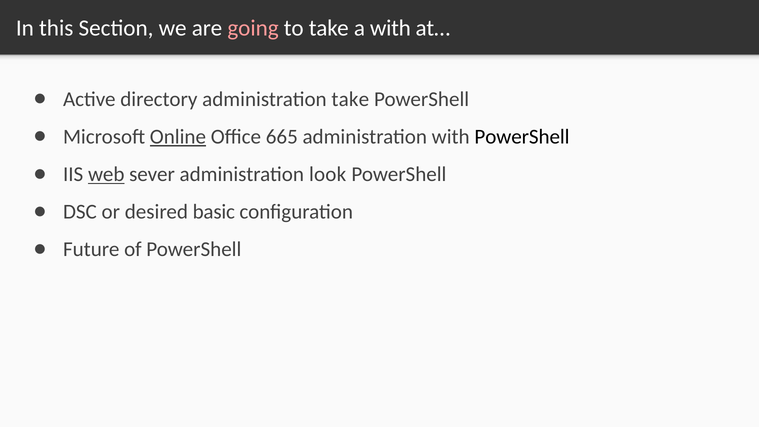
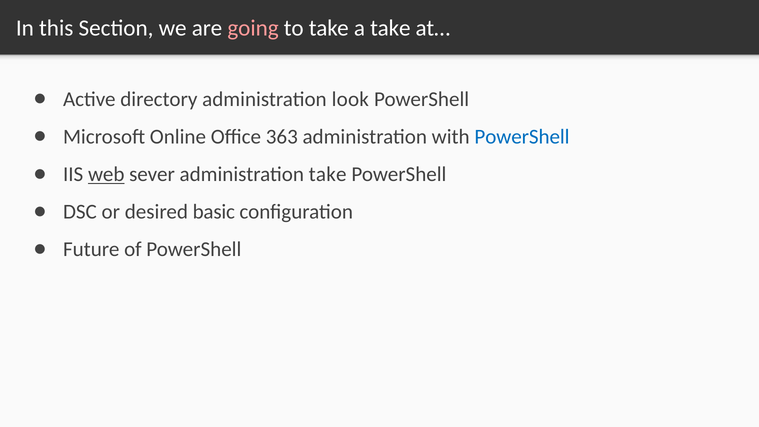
a with: with -> take (390, 28)
administration take: take -> look (350, 99)
Online underline: present -> none (178, 137)
665: 665 -> 363 (282, 137)
PowerShell colour: black -> blue (522, 137)
administration look: look -> take (328, 174)
